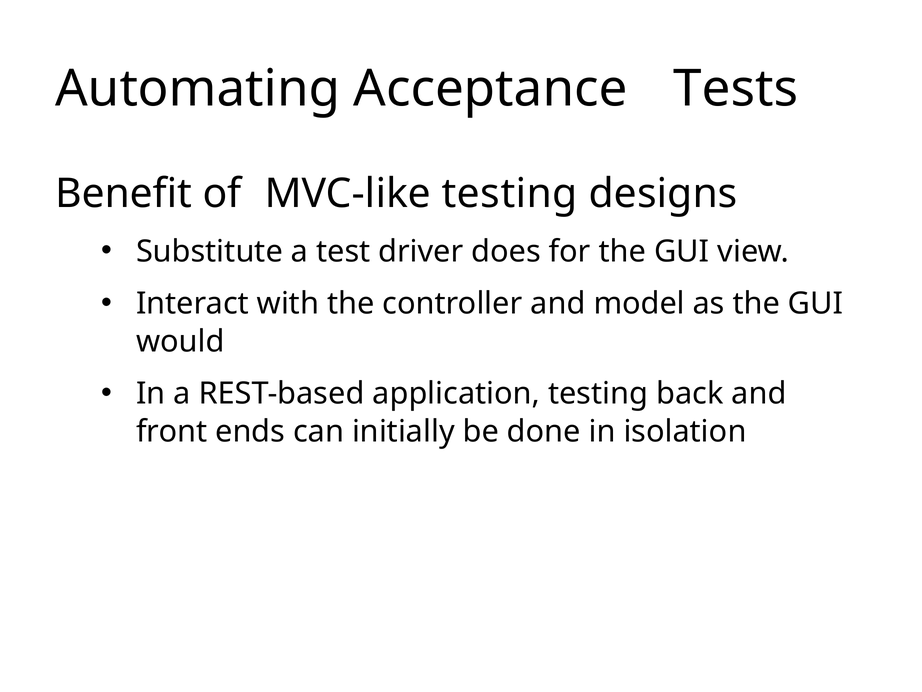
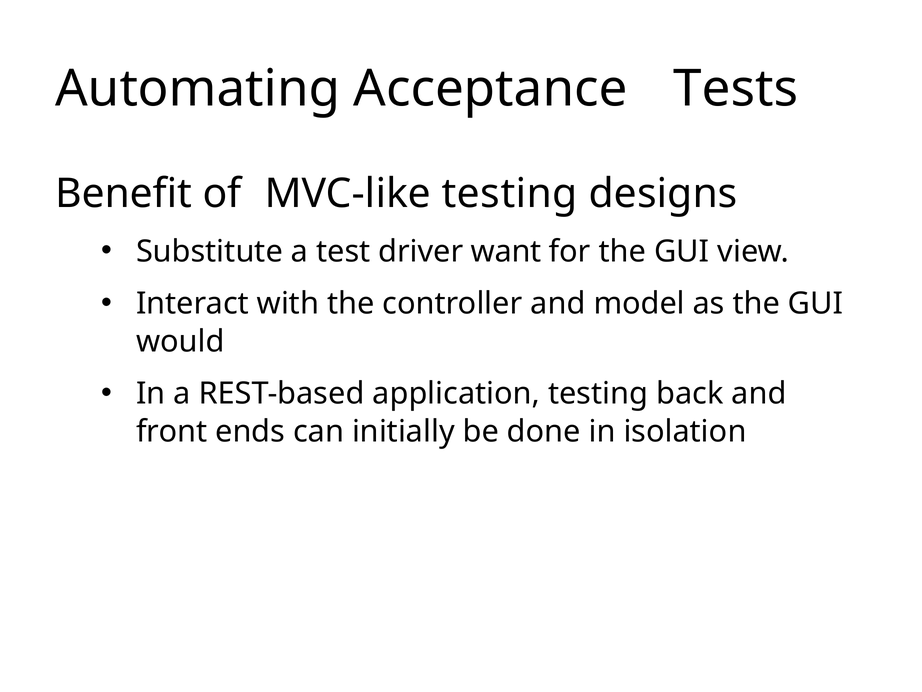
does: does -> want (506, 251)
